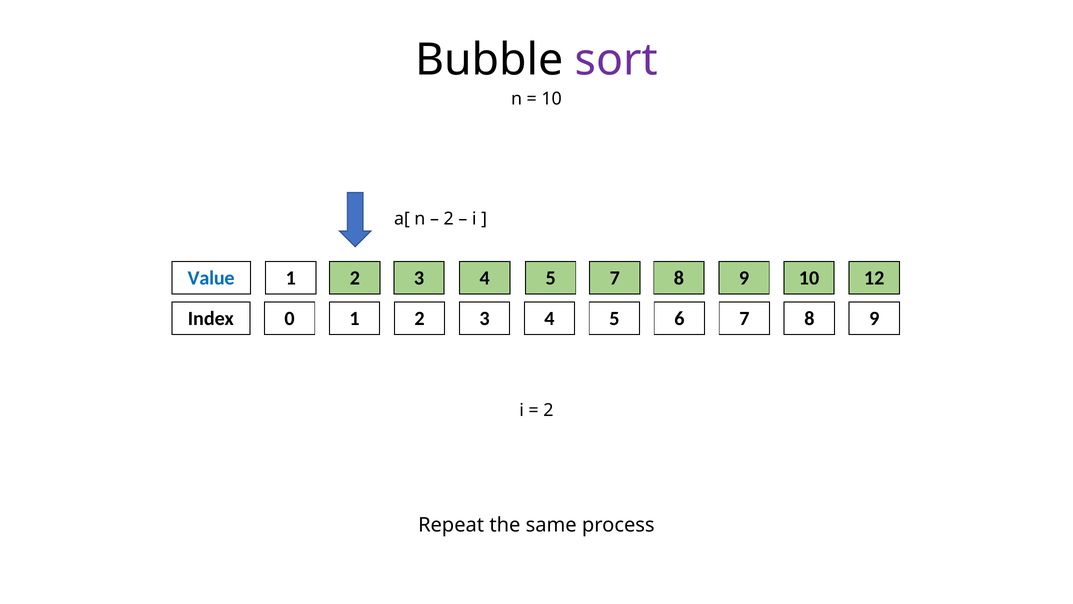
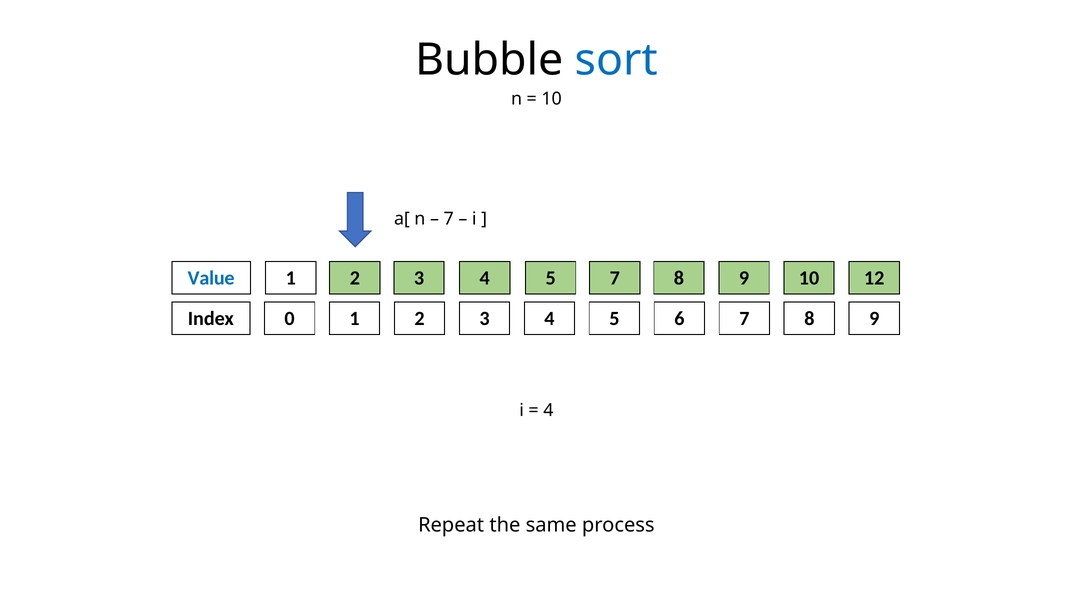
sort colour: purple -> blue (616, 60)
2: 2 -> 7 (449, 219)
2: 2 -> 4 (548, 410)
